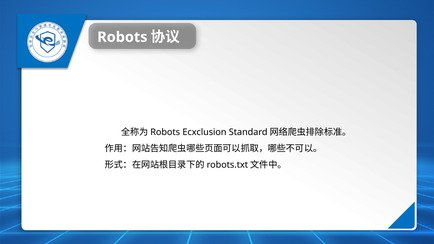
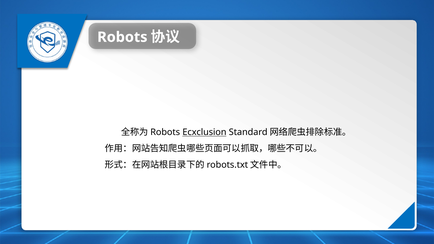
Ecxclusion underline: none -> present (204, 132)
